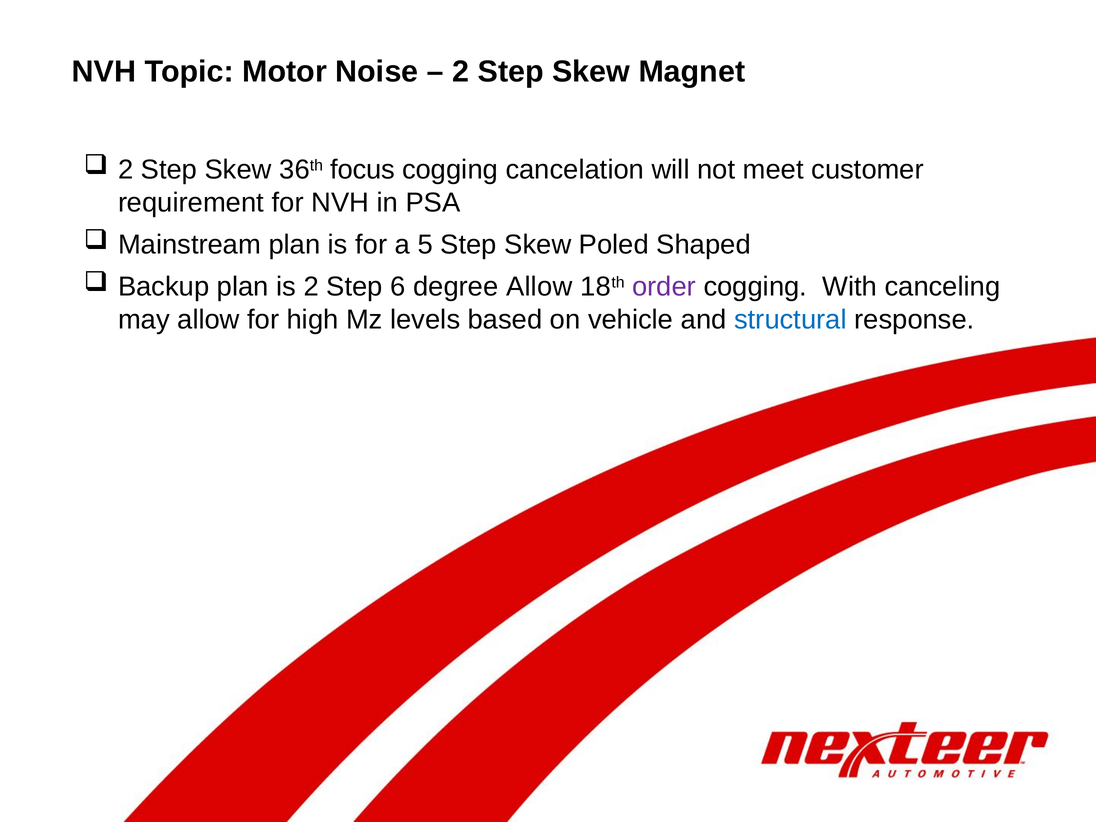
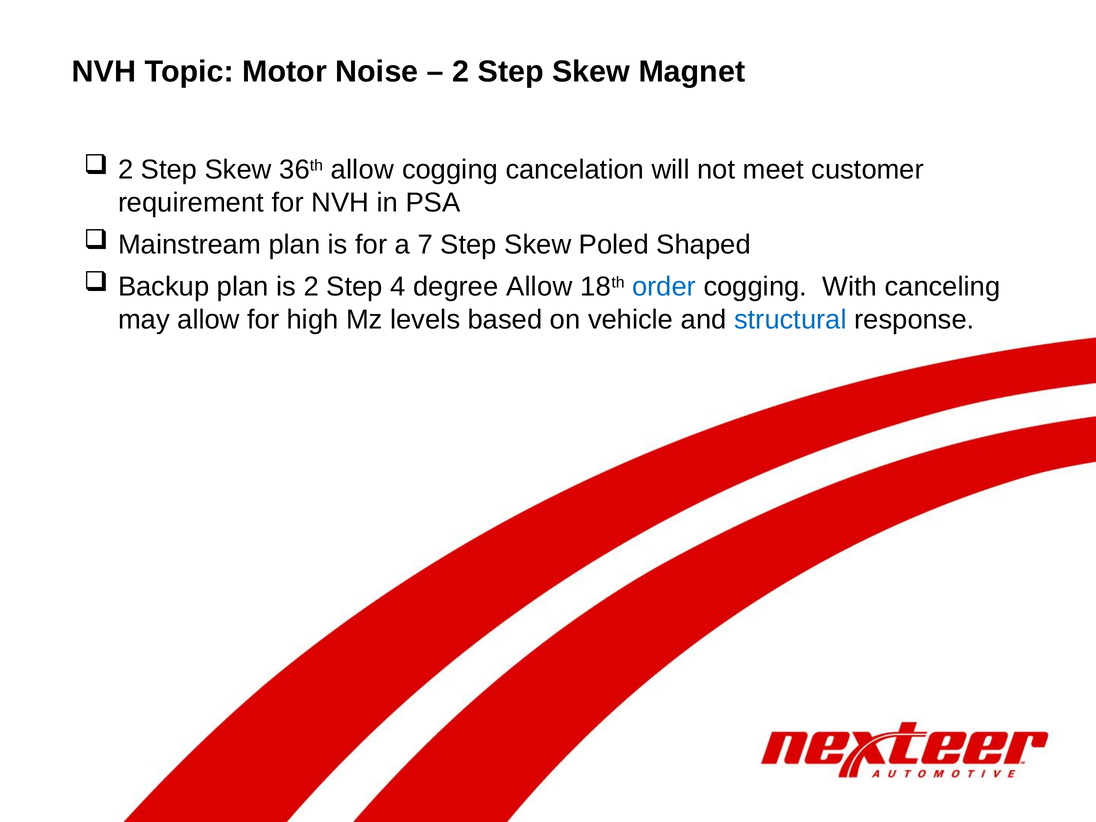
36th focus: focus -> allow (362, 170)
5: 5 -> 7 (425, 245)
6: 6 -> 4 (398, 287)
order colour: purple -> blue (664, 287)
